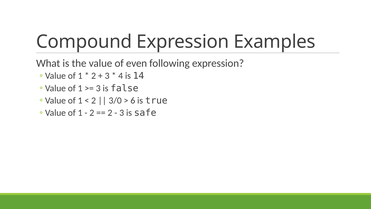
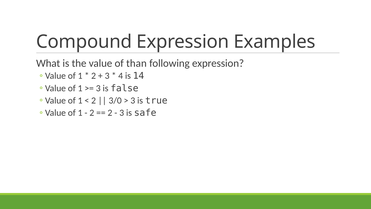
even: even -> than (136, 63)
6: 6 -> 3 (133, 100)
